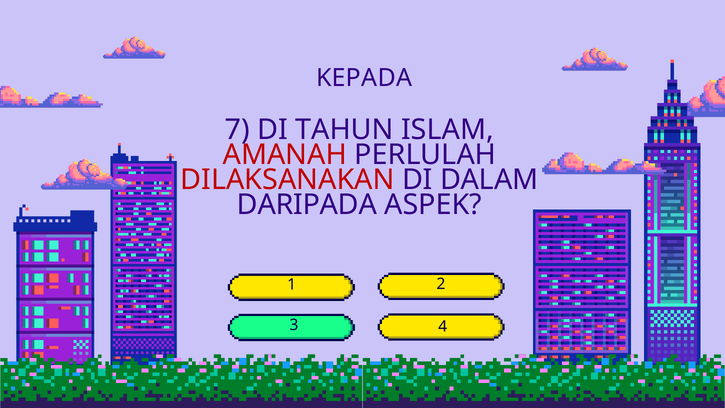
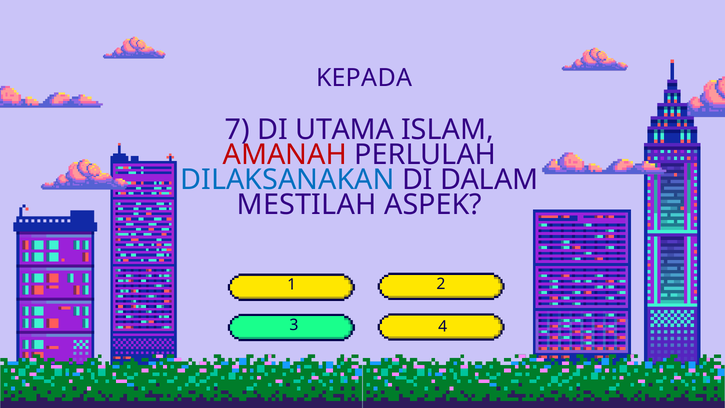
TAHUN: TAHUN -> UTAMA (345, 130)
DILAKSANAKAN colour: red -> blue (287, 180)
DARIPADA: DARIPADA -> MESTILAH (307, 205)
